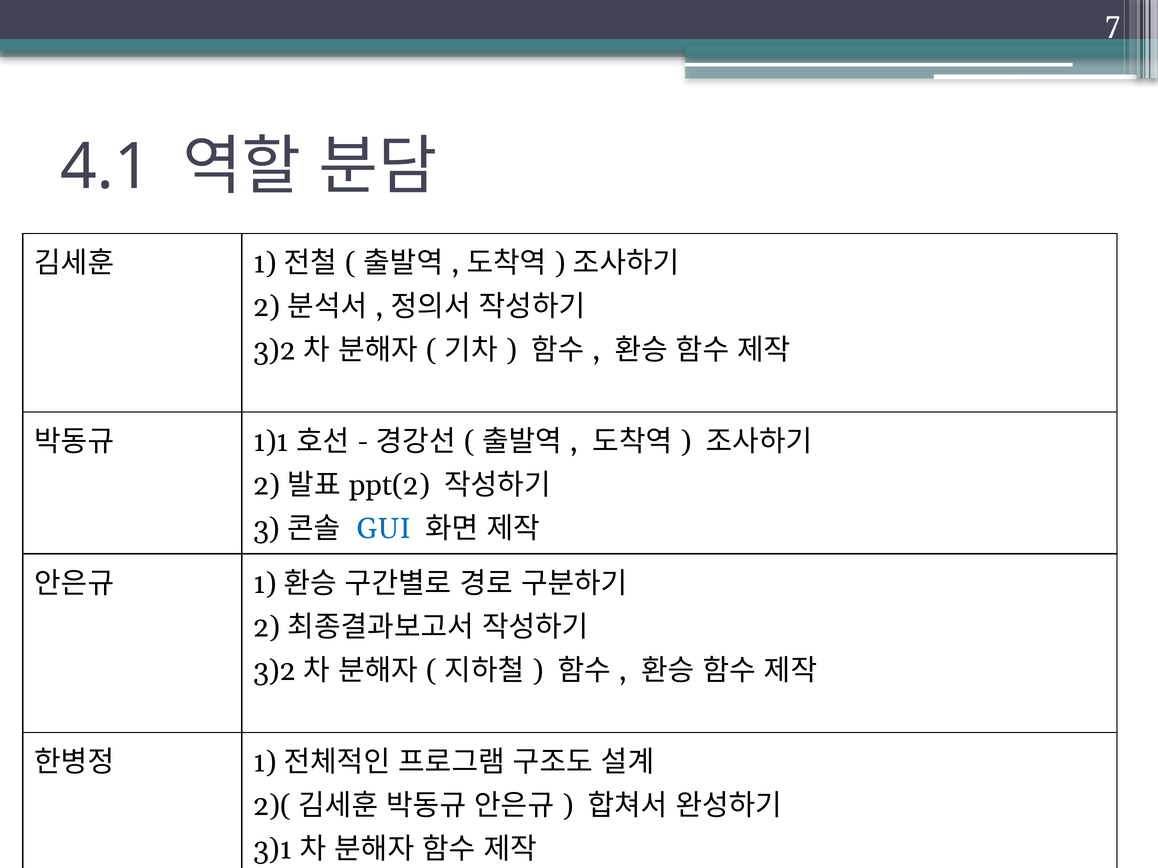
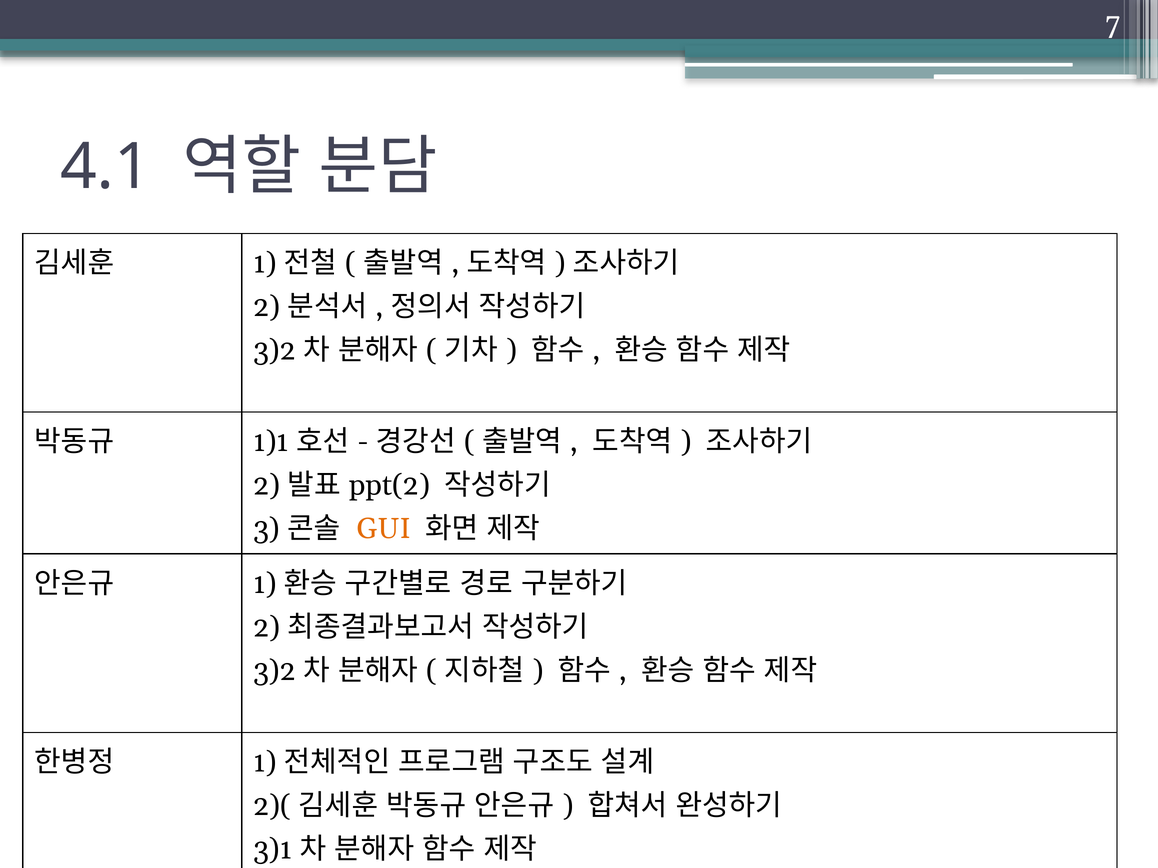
GUI colour: blue -> orange (384, 529)
